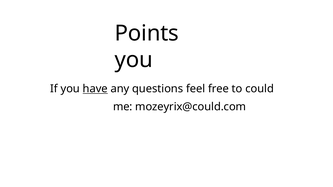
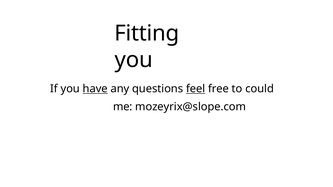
Points: Points -> Fitting (147, 33)
feel underline: none -> present (196, 89)
mozeyrix@could.com: mozeyrix@could.com -> mozeyrix@slope.com (191, 107)
